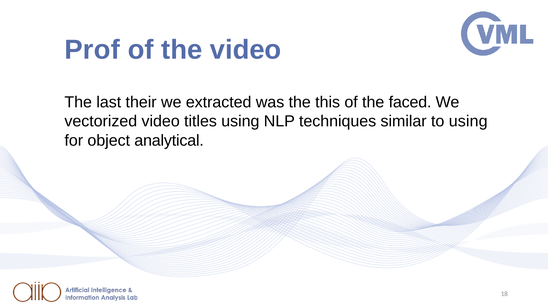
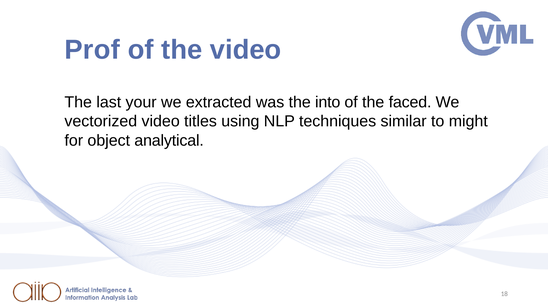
their: their -> your (141, 102)
this: this -> into (328, 102)
to using: using -> might (468, 121)
